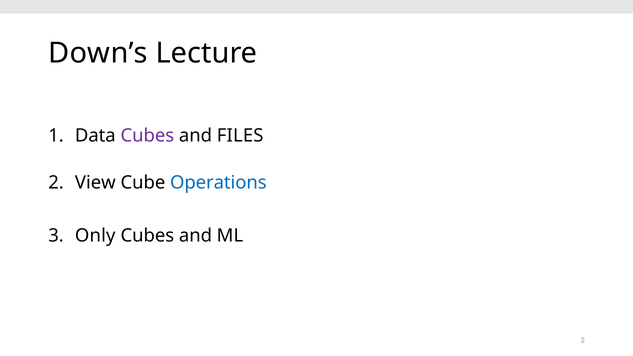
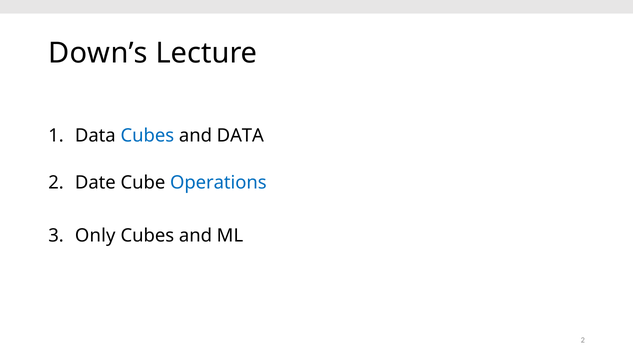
Cubes colour: purple -> blue (147, 136)
and FILES: FILES -> DATA (240, 136)
View: View -> Date (95, 183)
